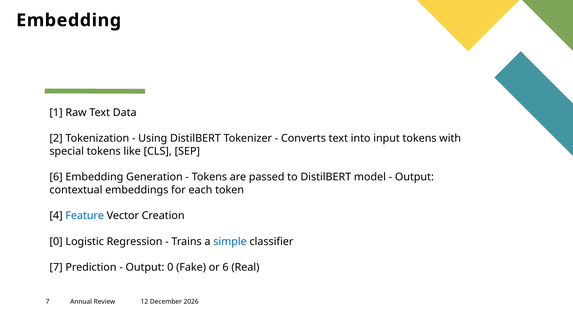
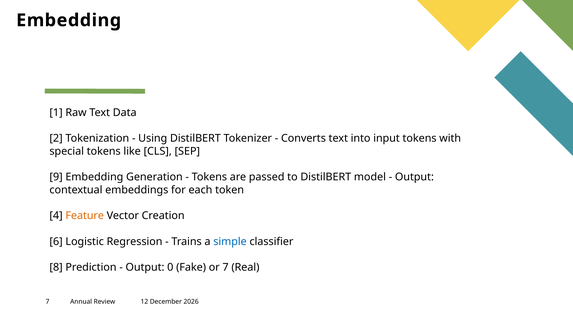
6: 6 -> 9 (56, 177)
Feature colour: blue -> orange (85, 216)
0: 0 -> 6 (56, 242)
7: 7 -> 8 (56, 267)
or 6: 6 -> 7 (226, 267)
